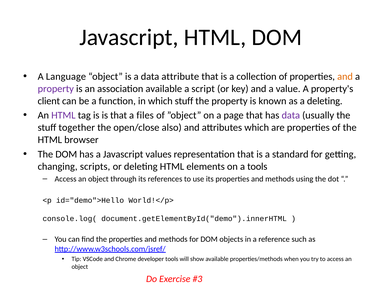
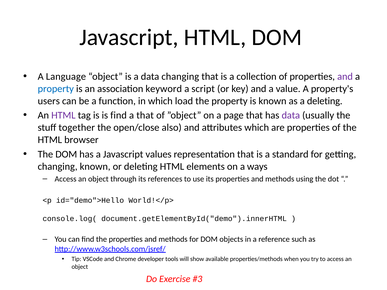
data attribute: attribute -> changing (180, 76)
and colour: orange -> purple (345, 76)
property colour: purple -> blue (56, 89)
association available: available -> keyword (164, 89)
client: client -> users (49, 101)
which stuff: stuff -> load (184, 101)
is that: that -> find (119, 115)
a files: files -> that (145, 115)
changing scripts: scripts -> known (95, 167)
a tools: tools -> ways (257, 167)
